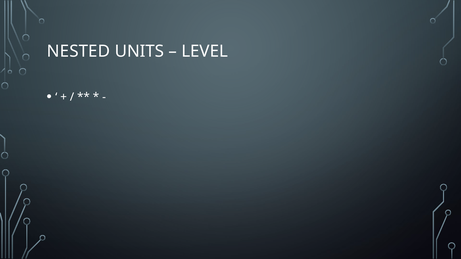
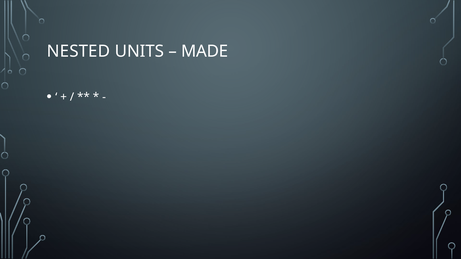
LEVEL: LEVEL -> MADE (205, 51)
